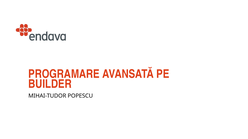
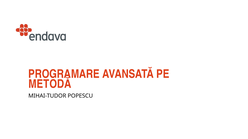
BUILDER: BUILDER -> METODĂ (50, 84)
